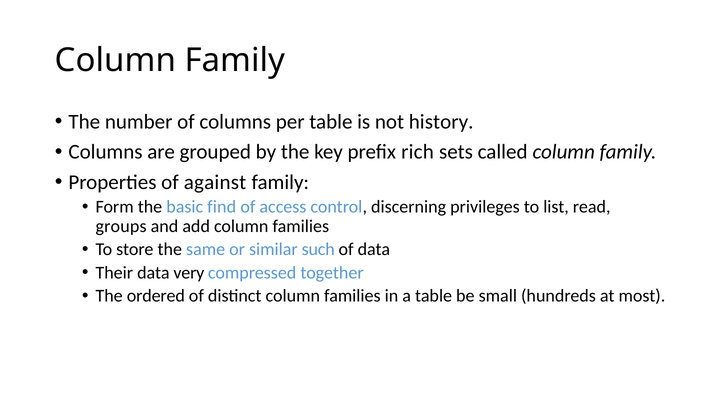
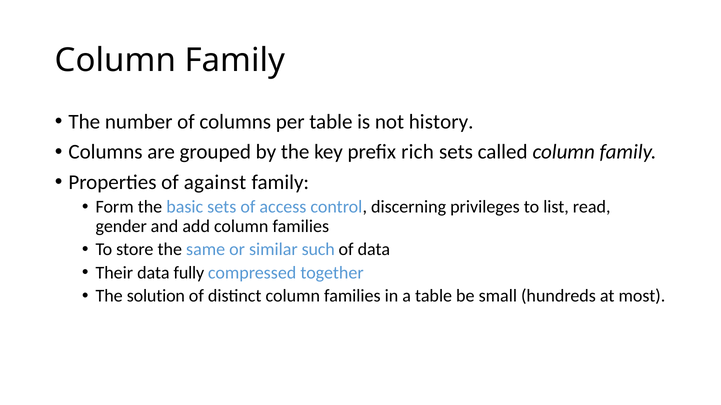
basic find: find -> sets (222, 207)
groups: groups -> gender (121, 227)
very: very -> fully (189, 273)
ordered: ordered -> solution (156, 296)
